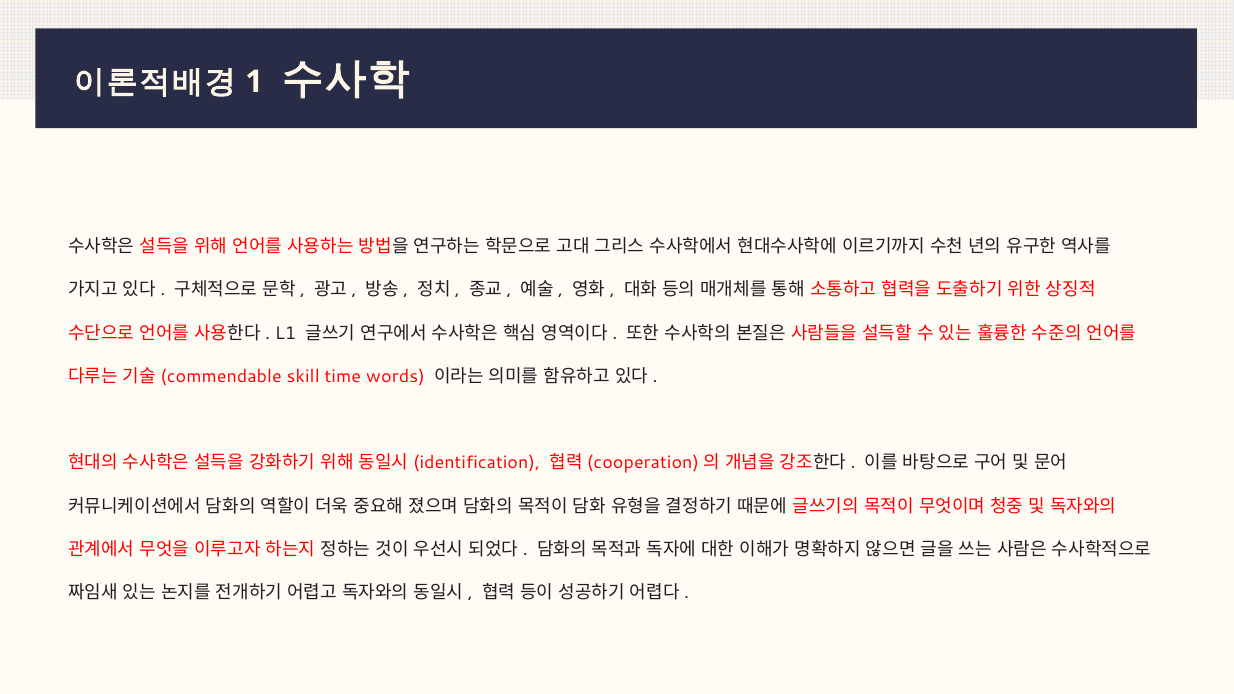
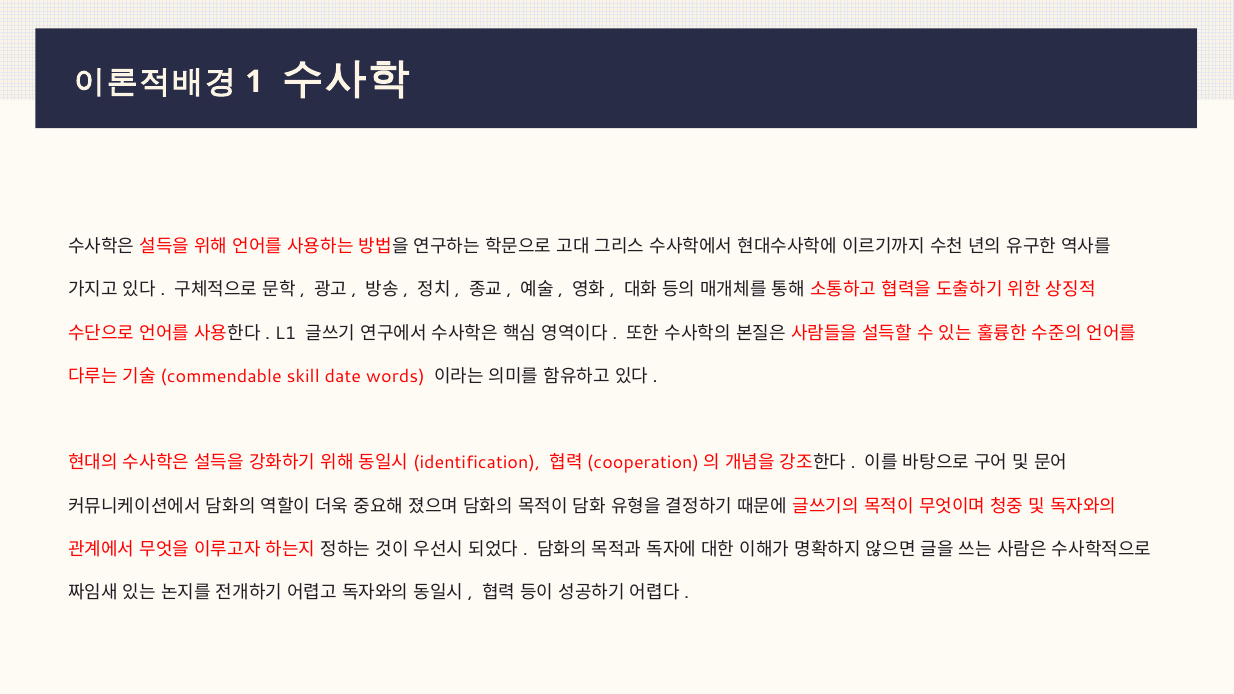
time: time -> date (343, 377)
